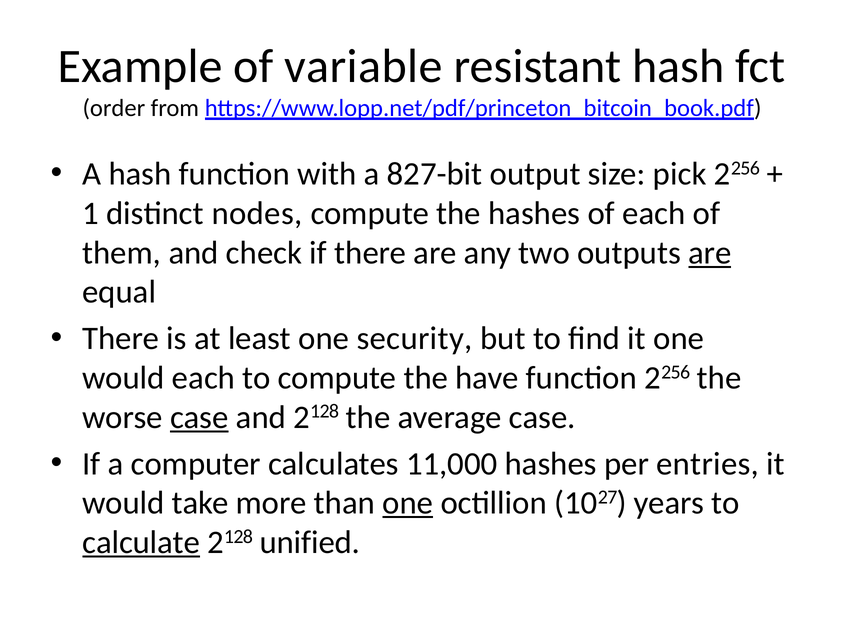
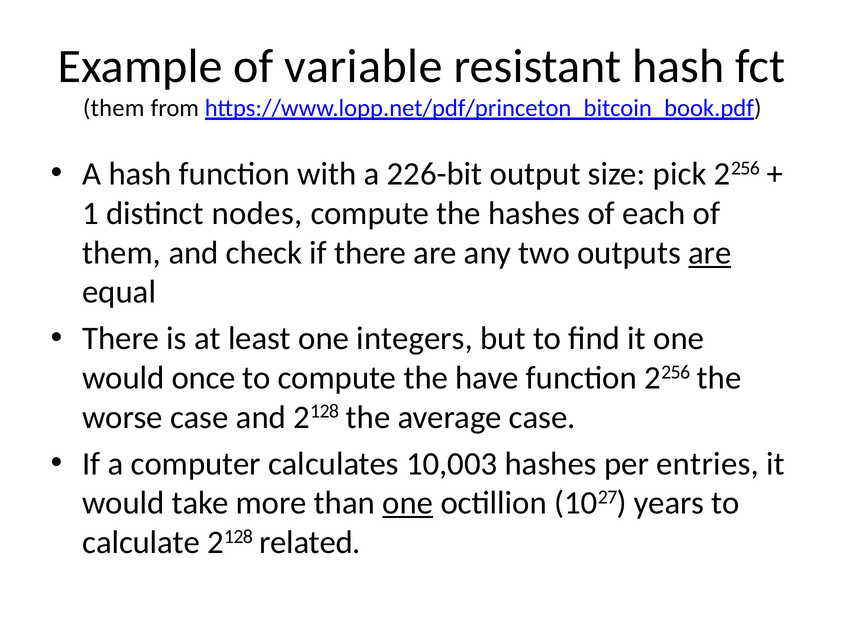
order: order -> them (114, 108)
827-bit: 827-bit -> 226-bit (435, 174)
security: security -> integers (415, 338)
would each: each -> once (204, 378)
case underline: present -> none (199, 417)
11,000: 11,000 -> 10,003 (452, 464)
calculate underline: present -> none (141, 542)
unified: unified -> related (310, 542)
